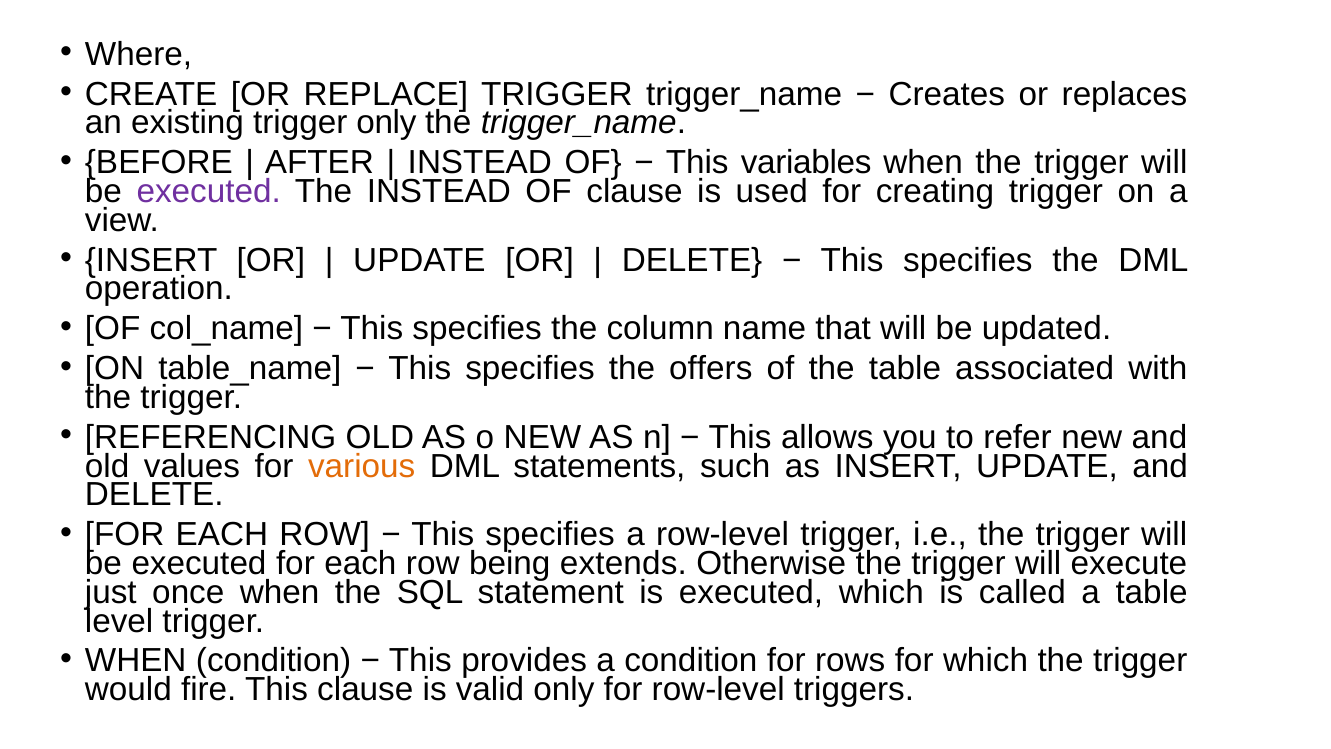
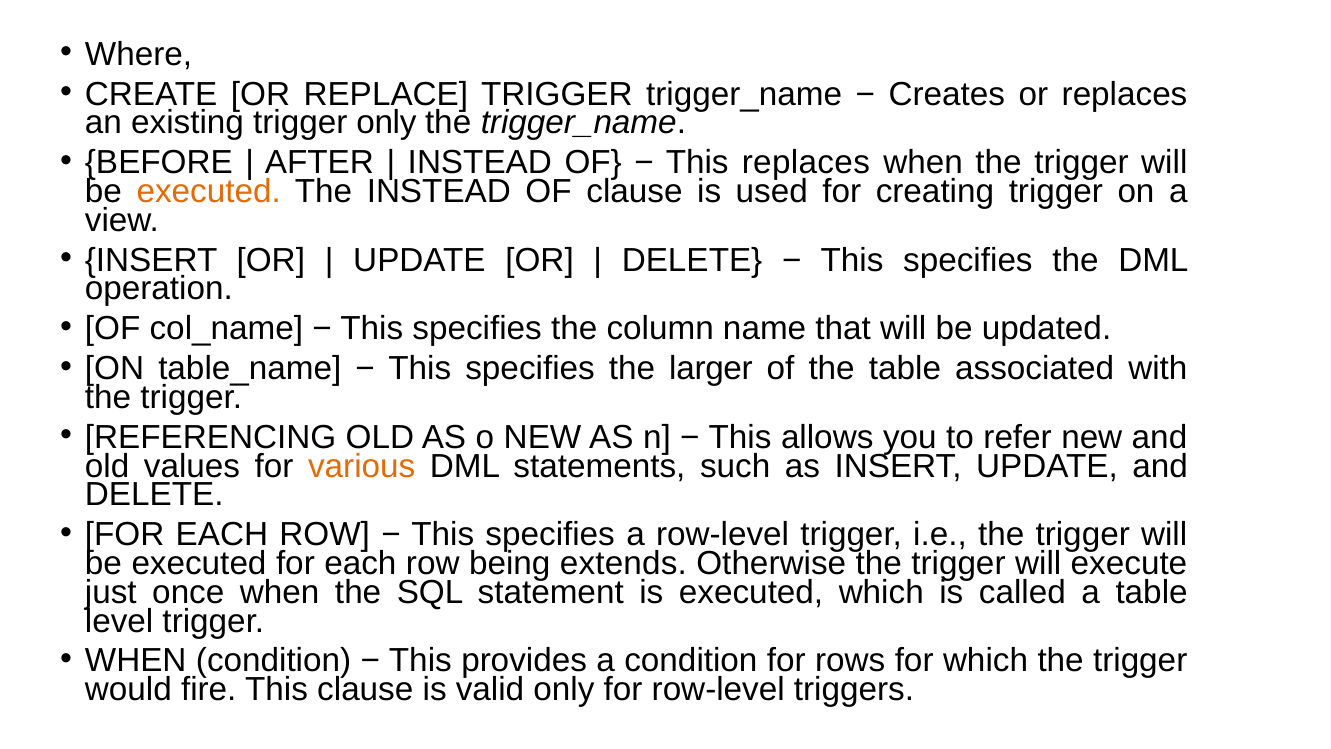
This variables: variables -> replaces (806, 163)
executed colour: purple -> orange (209, 191)
offers: offers -> larger (711, 369)
